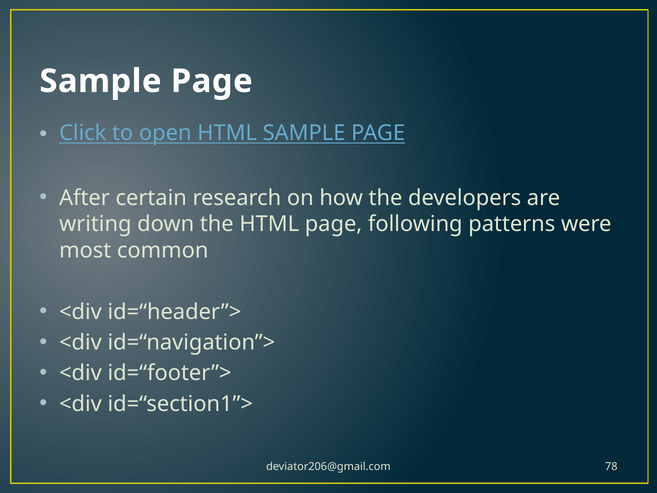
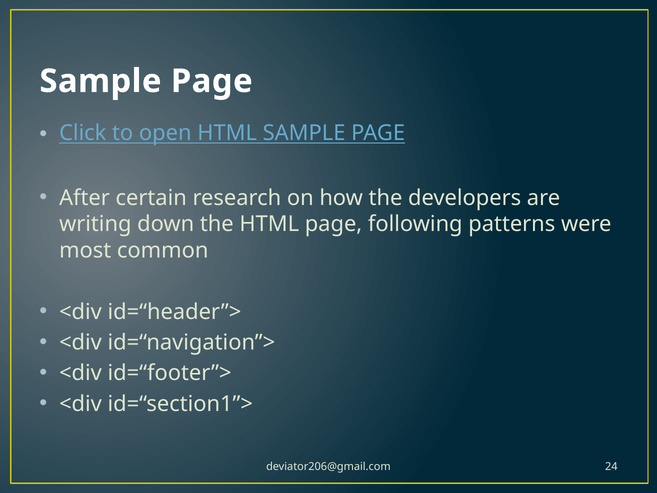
78: 78 -> 24 (611, 467)
